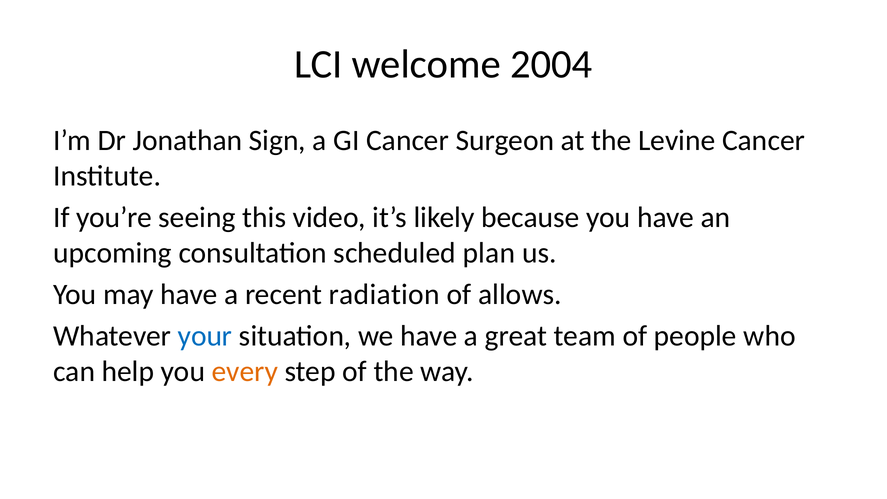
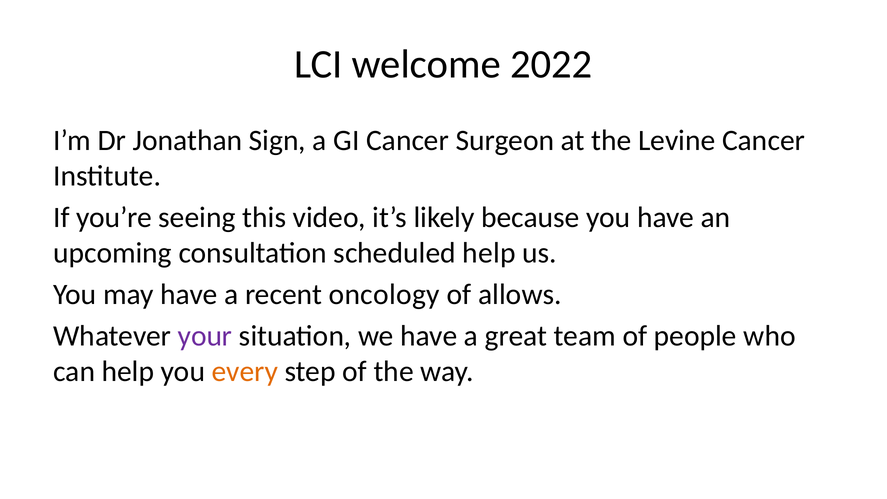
2004: 2004 -> 2022 (551, 64)
scheduled plan: plan -> help (489, 253)
radiation: radiation -> oncology (384, 294)
your colour: blue -> purple (205, 336)
